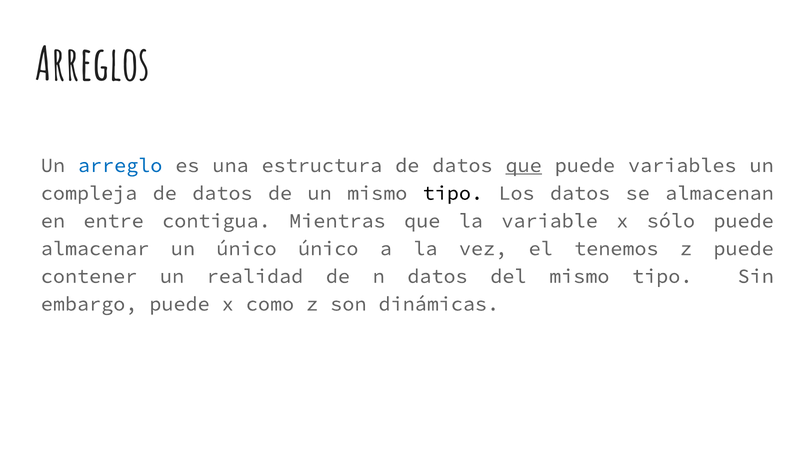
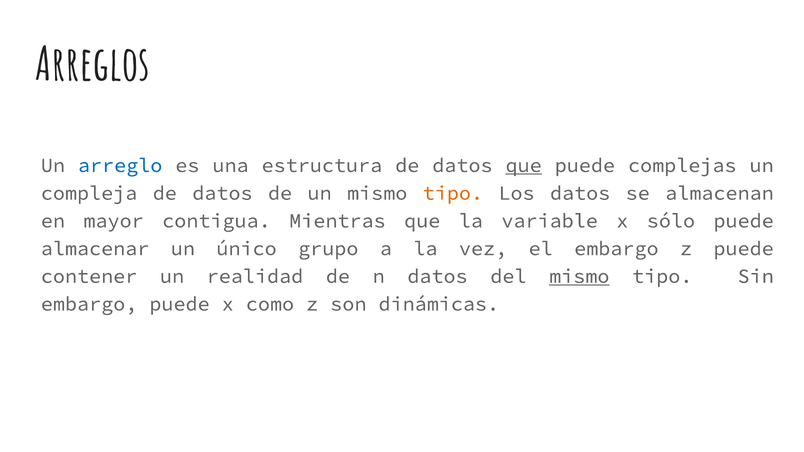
variables: variables -> complejas (682, 165)
tipo colour: black -> orange (453, 193)
entre: entre -> mayor (114, 221)
único único: único -> grupo (328, 249)
el tenemos: tenemos -> embargo (616, 249)
mismo underline: none -> present (579, 276)
